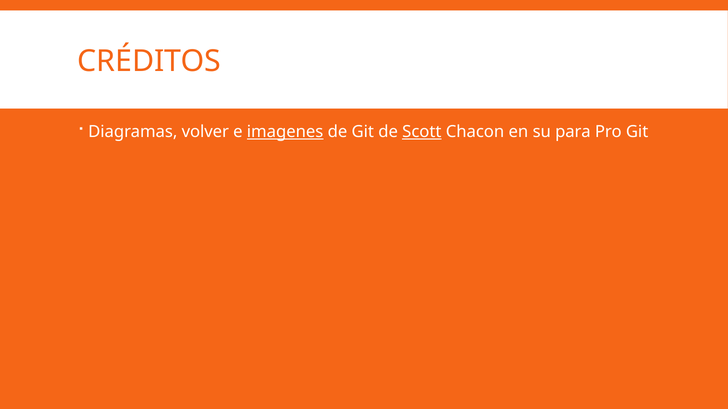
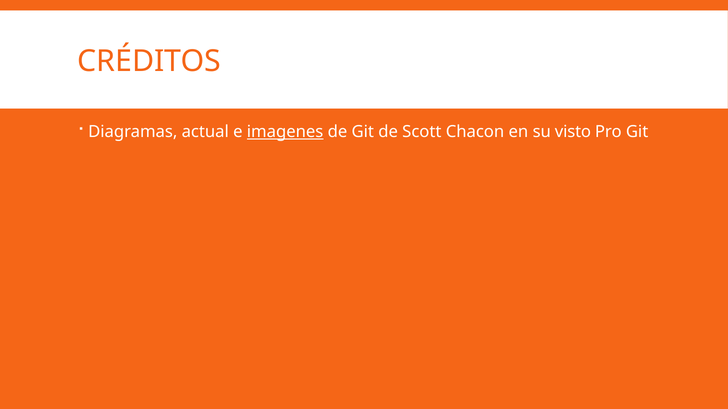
volver: volver -> actual (205, 132)
Scott underline: present -> none (422, 132)
para: para -> visto (573, 132)
